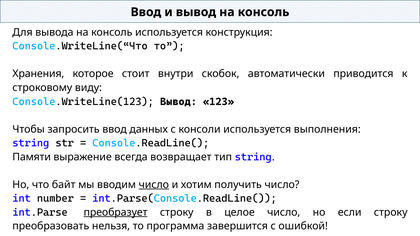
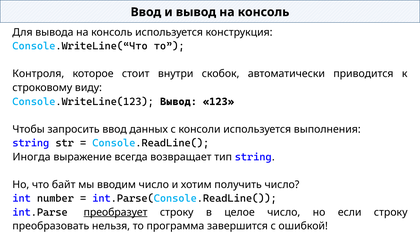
Хранения: Хранения -> Контроля (38, 74)
Памяти: Памяти -> Иногда (32, 157)
число underline: present -> none (154, 185)
